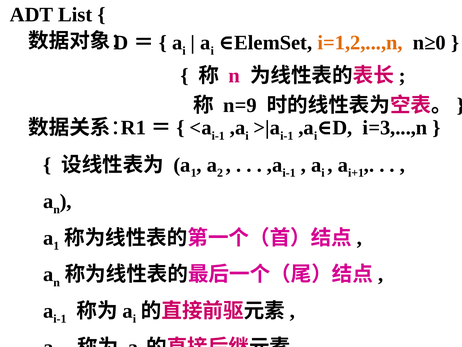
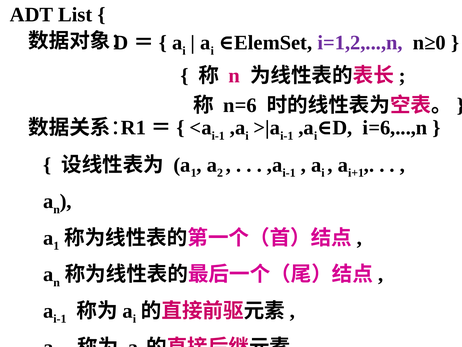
i=1,2,...,n colour: orange -> purple (360, 43)
n=9: n=9 -> n=6 (240, 105)
i=3,...,n: i=3,...,n -> i=6,...,n (395, 128)
